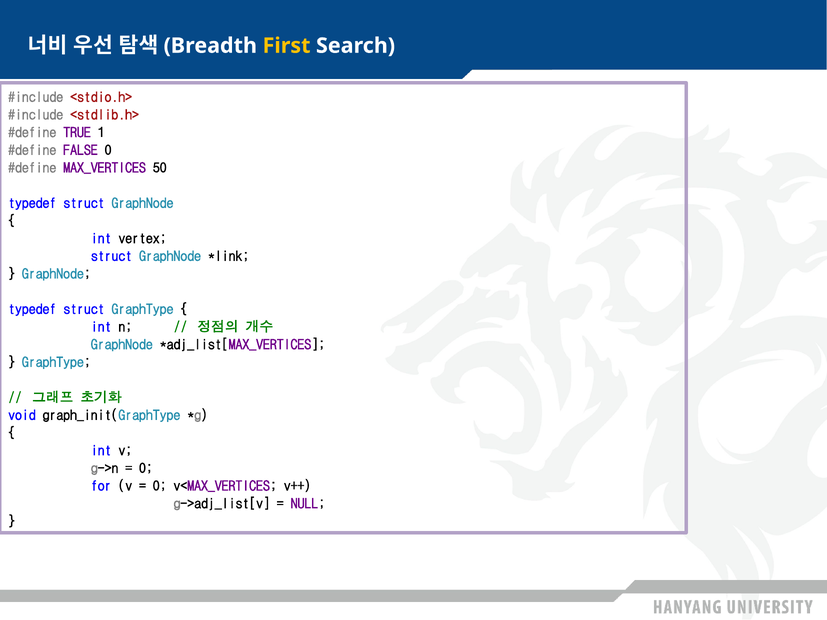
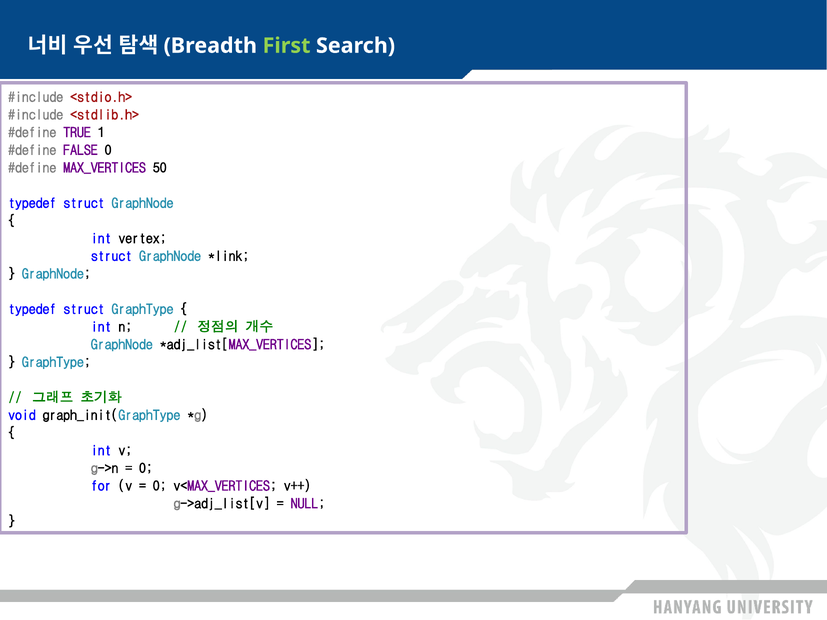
First colour: yellow -> light green (287, 46)
